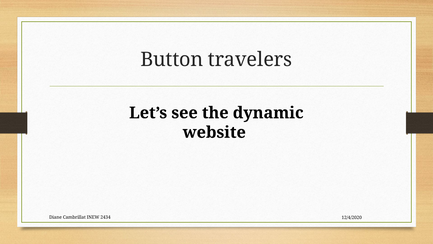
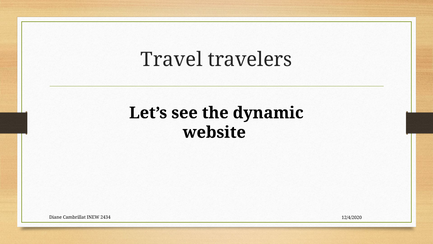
Button: Button -> Travel (172, 59)
